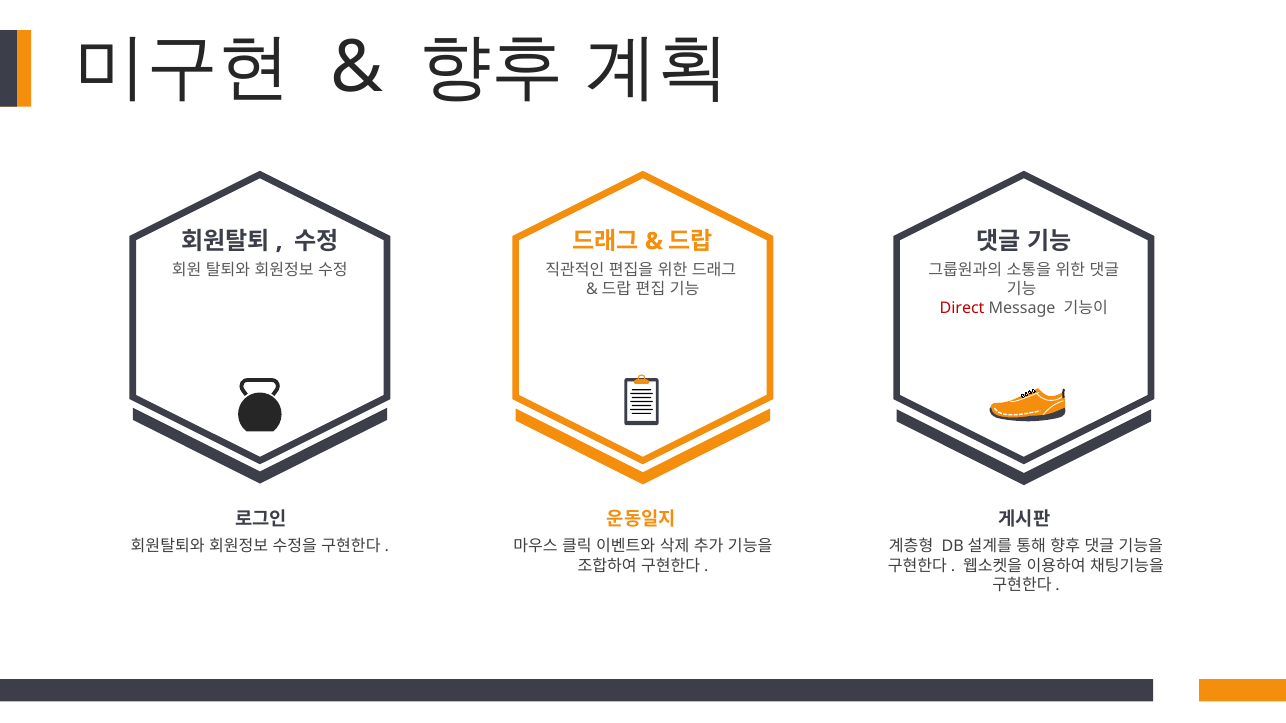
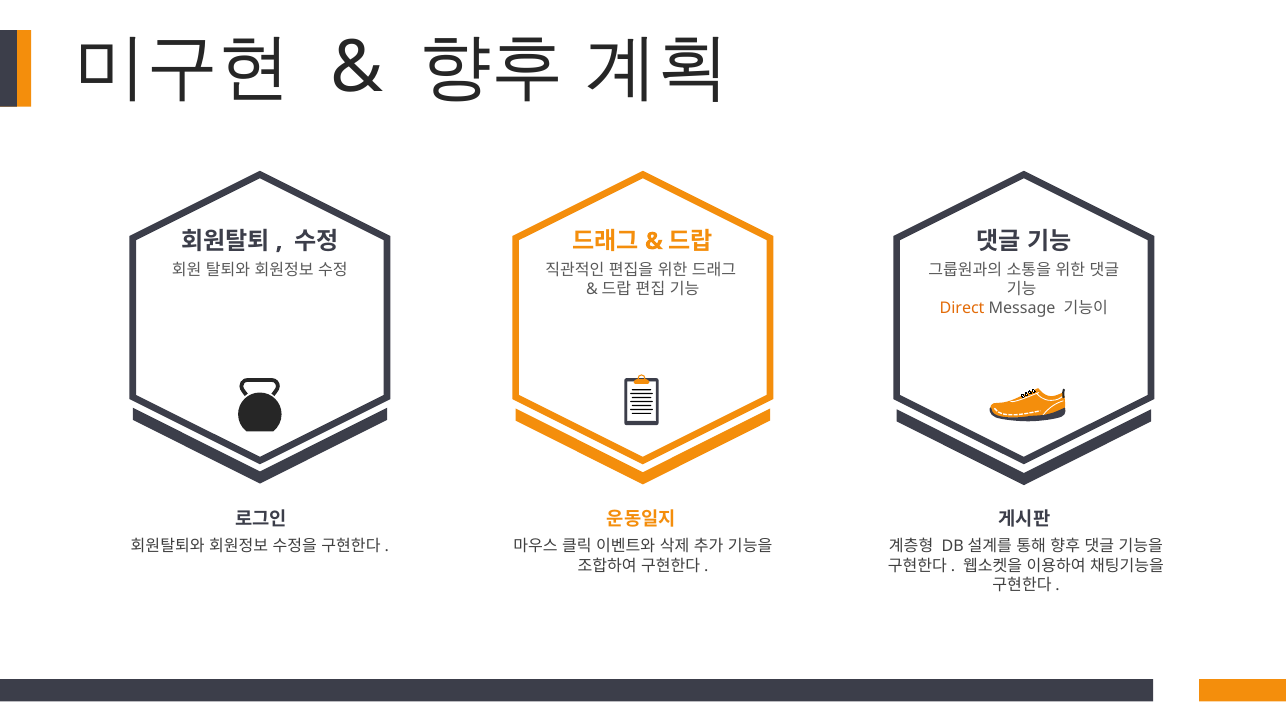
Direct colour: red -> orange (962, 309)
